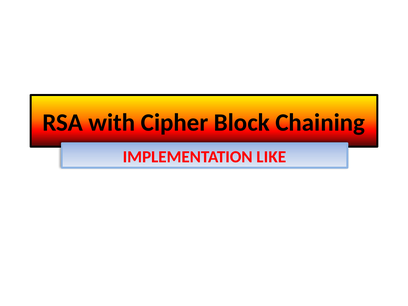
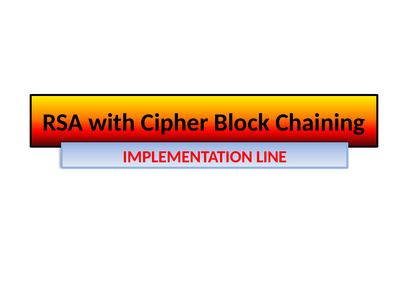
LIKE: LIKE -> LINE (271, 157)
